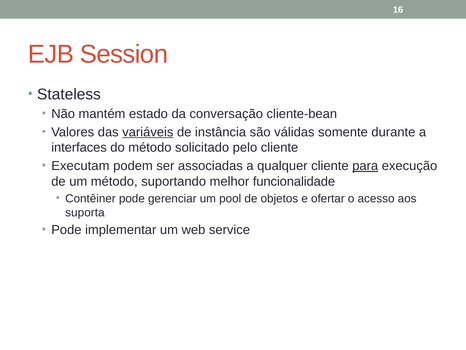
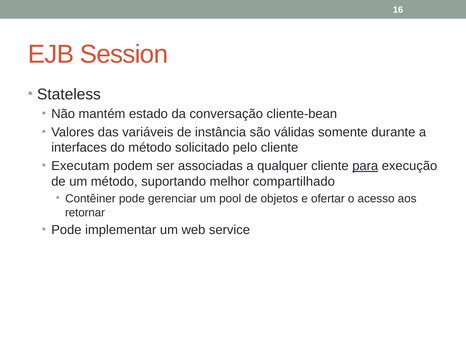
variáveis underline: present -> none (148, 132)
funcionalidade: funcionalidade -> compartilhado (294, 181)
suporta: suporta -> retornar (85, 212)
